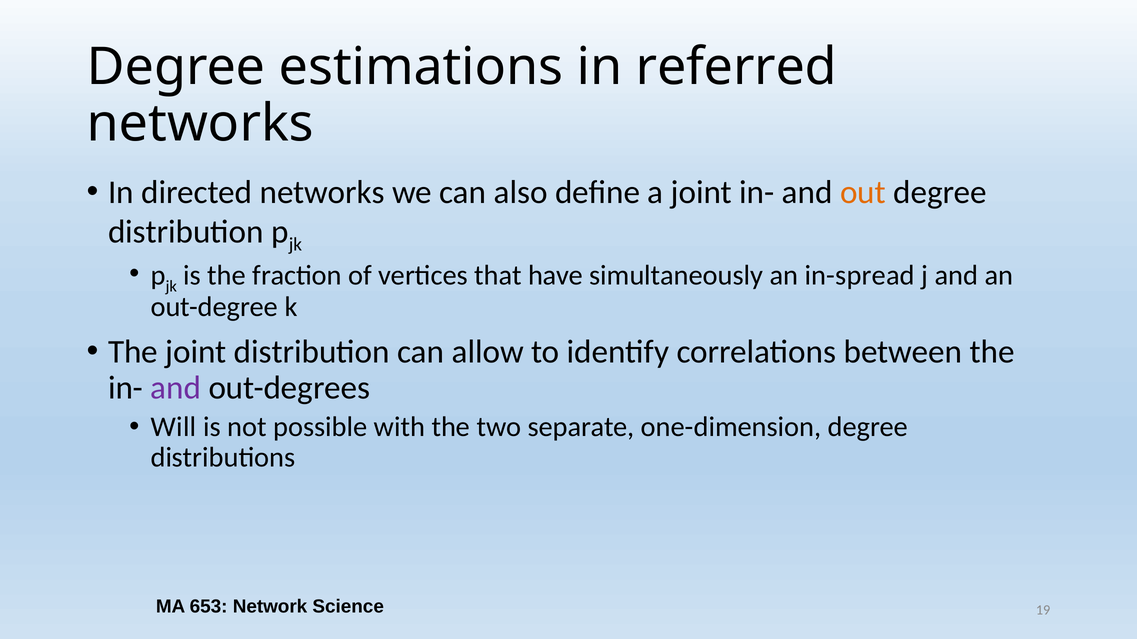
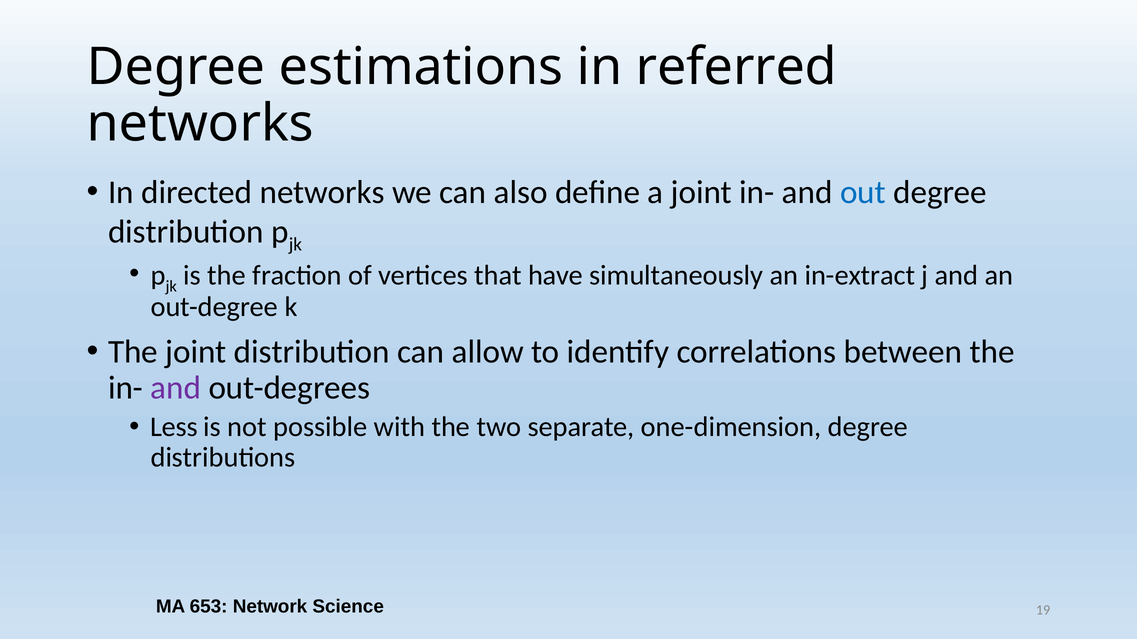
out colour: orange -> blue (863, 192)
in-spread: in-spread -> in-extract (860, 276)
Will: Will -> Less (174, 427)
